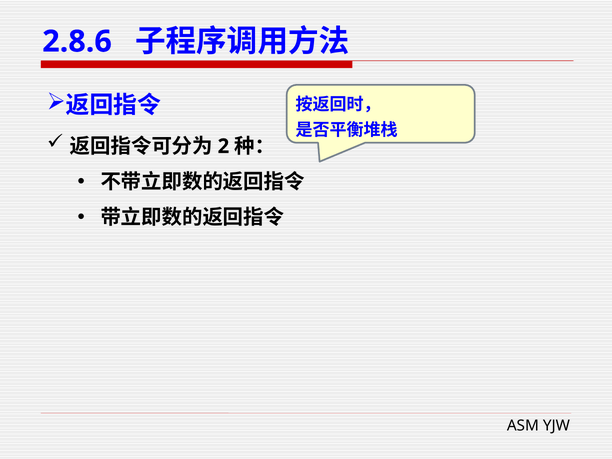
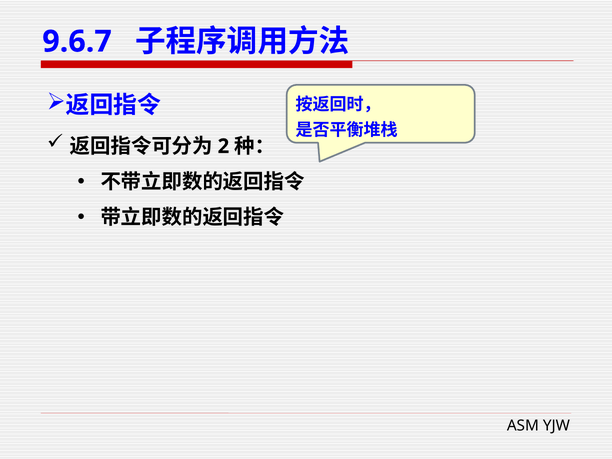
2.8.6: 2.8.6 -> 9.6.7 (77, 42)
